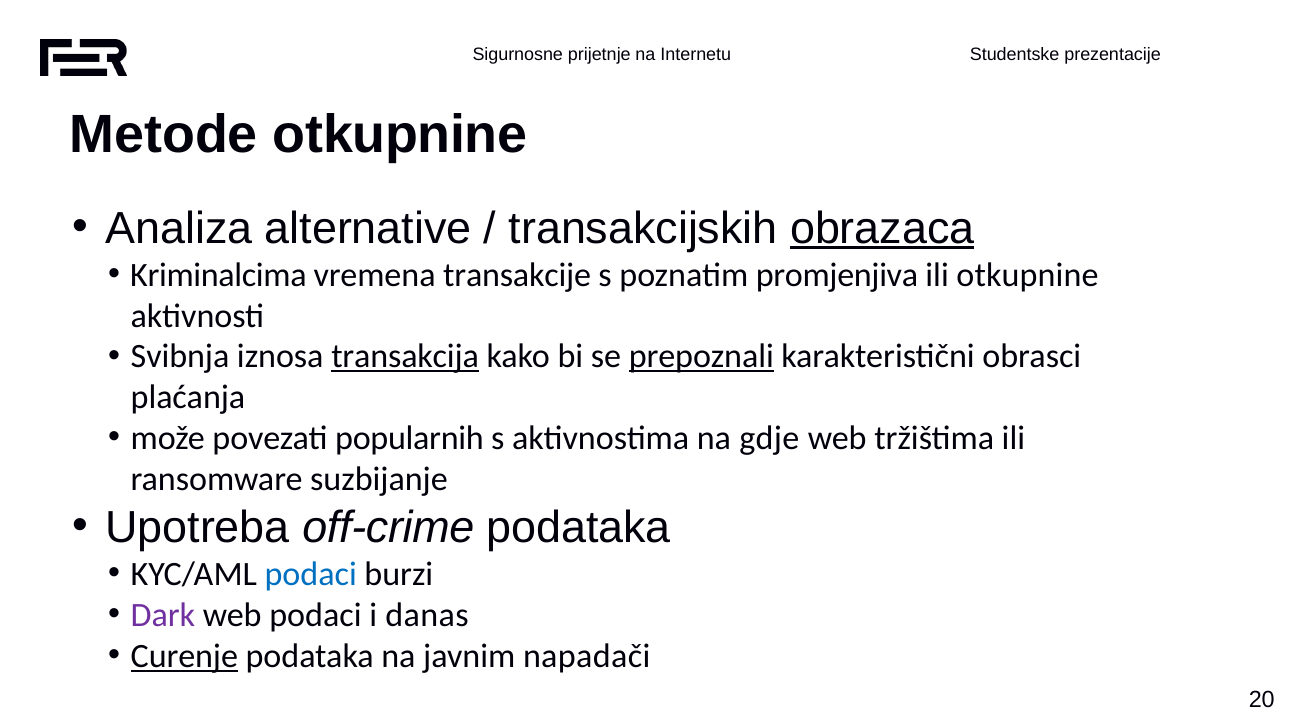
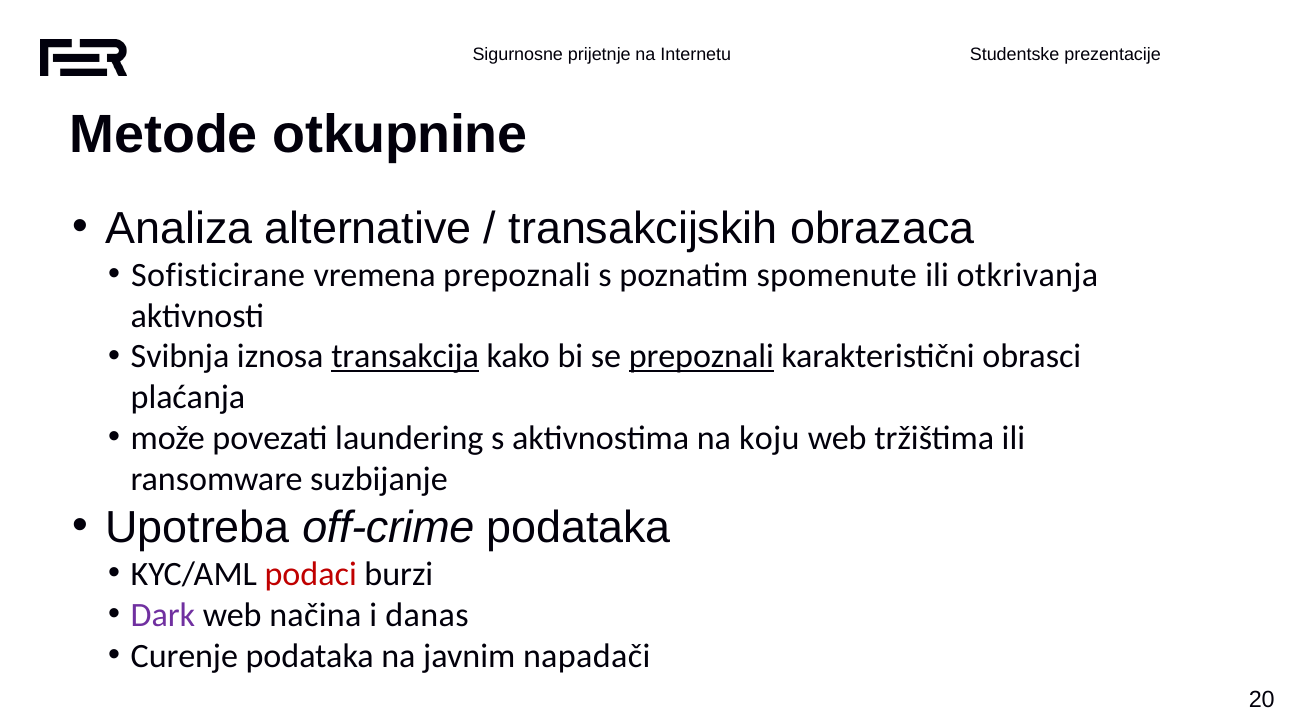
obrazaca underline: present -> none (882, 228)
Kriminalcima: Kriminalcima -> Sofisticirane (218, 275)
vremena transakcije: transakcije -> prepoznali (517, 275)
promjenjiva: promjenjiva -> spomenute (837, 275)
ili otkupnine: otkupnine -> otkrivanja (1027, 275)
popularnih: popularnih -> laundering (409, 439)
gdje: gdje -> koju (769, 439)
podaci colour: blue -> red (311, 574)
web podaci: podaci -> načina (315, 615)
Curenje underline: present -> none (184, 656)
